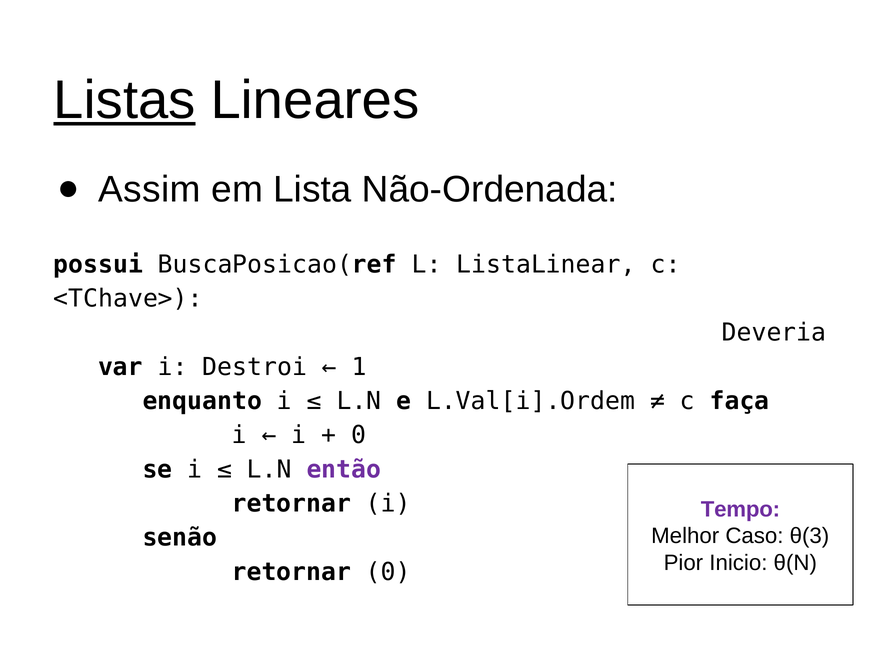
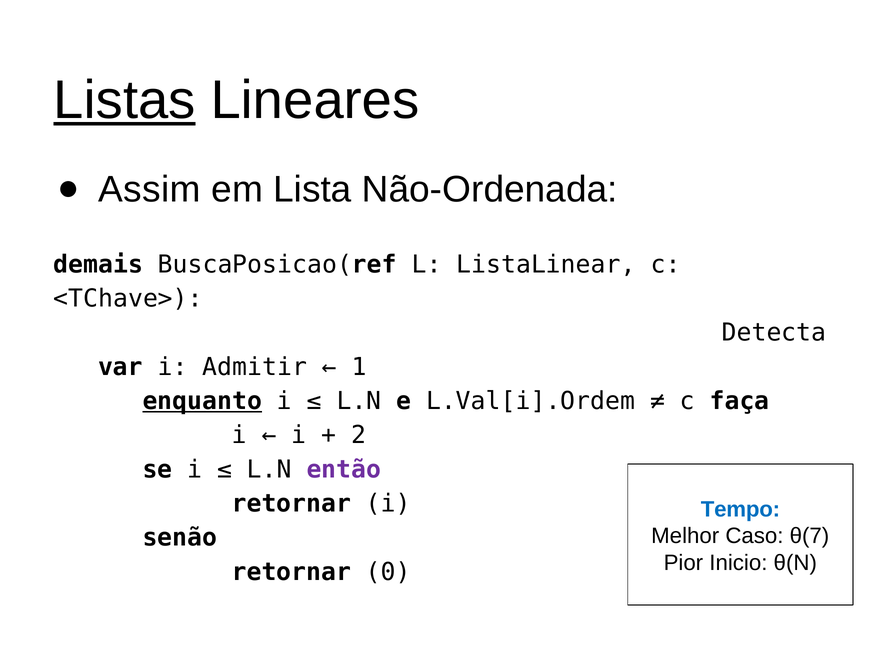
possui: possui -> demais (98, 265)
Deveria: Deveria -> Detecta (774, 333)
Destroi: Destroi -> Admitir (255, 367)
enquanto underline: none -> present (202, 401)
0: 0 -> 2 (359, 435)
Tempo colour: purple -> blue (740, 510)
θ(3: θ(3 -> θ(7 (809, 536)
